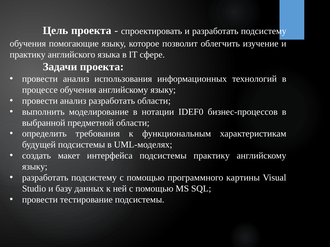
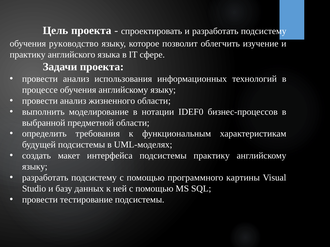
помогающие: помогающие -> руководство (74, 44)
анализ разработать: разработать -> жизненного (112, 101)
